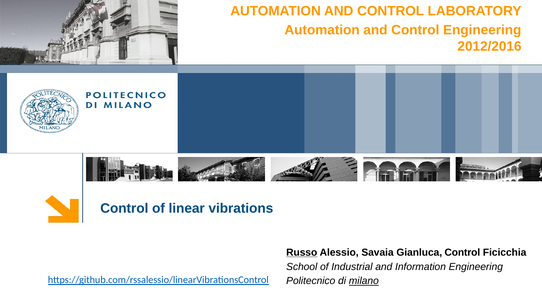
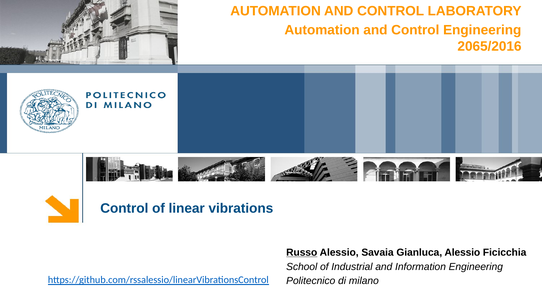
2012/2016: 2012/2016 -> 2065/2016 (490, 46)
Gianluca Control: Control -> Alessio (462, 252)
milano underline: present -> none (364, 281)
